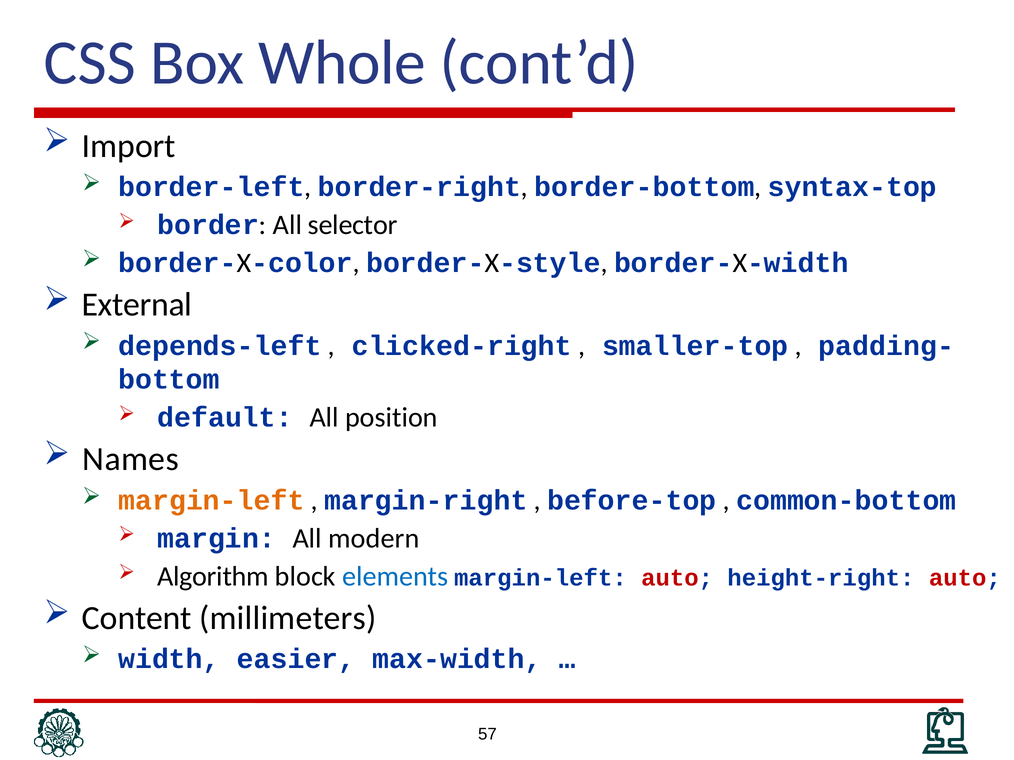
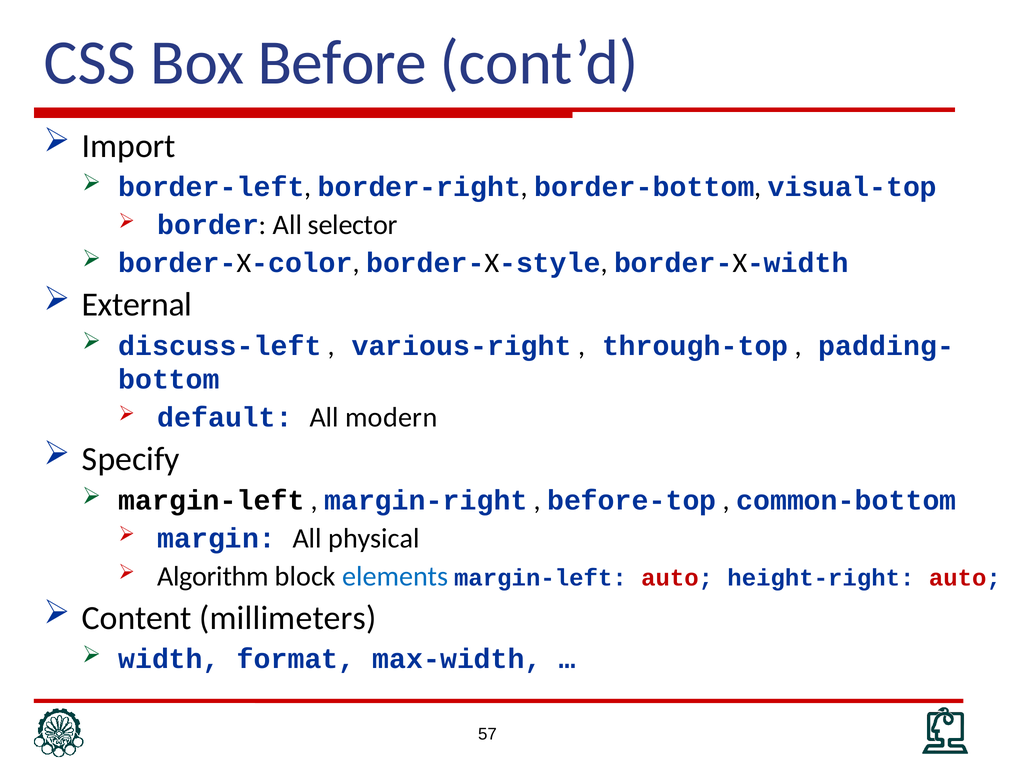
Whole: Whole -> Before (342, 63)
syntax-top: syntax-top -> visual-top (852, 187)
depends-left: depends-left -> discuss-left (220, 346)
clicked-right: clicked-right -> various-right (462, 346)
smaller-top: smaller-top -> through-top (695, 346)
position: position -> modern (391, 418)
Names: Names -> Specify (131, 460)
margin-left colour: orange -> black (211, 501)
modern: modern -> physical (374, 539)
easier: easier -> format (296, 660)
